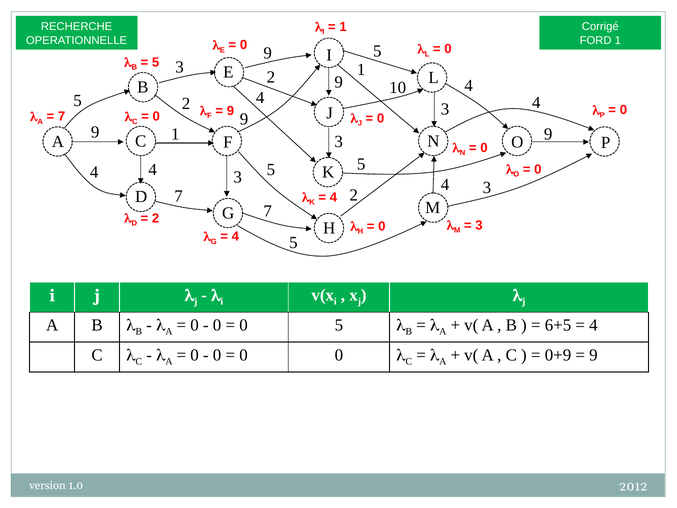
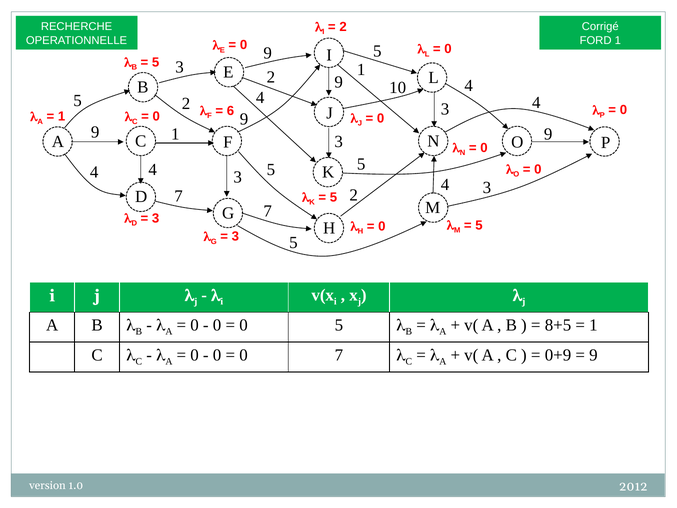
1: 1 -> 2 (343, 27)
9: 9 -> 6 (230, 111)
7: 7 -> 1 (62, 117)
4: 4 -> 5 (333, 197)
2: 2 -> 3 (156, 218)
3: 3 -> 5 (479, 225)
4: 4 -> 3 (235, 236)
6+5: 6+5 -> 8+5 (558, 325)
4: 4 -> 1 (593, 325)
0 0: 0 -> 7 (339, 355)
